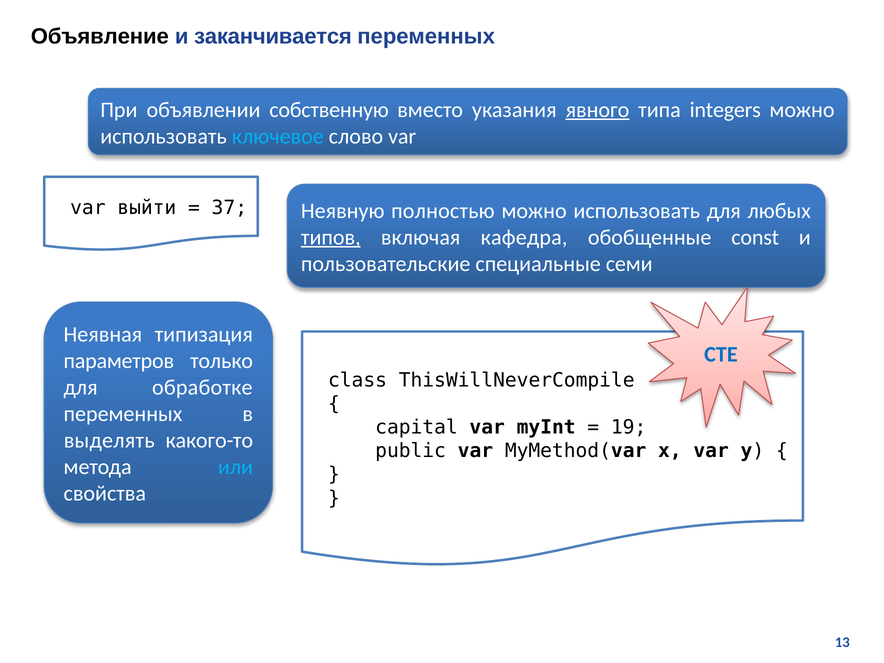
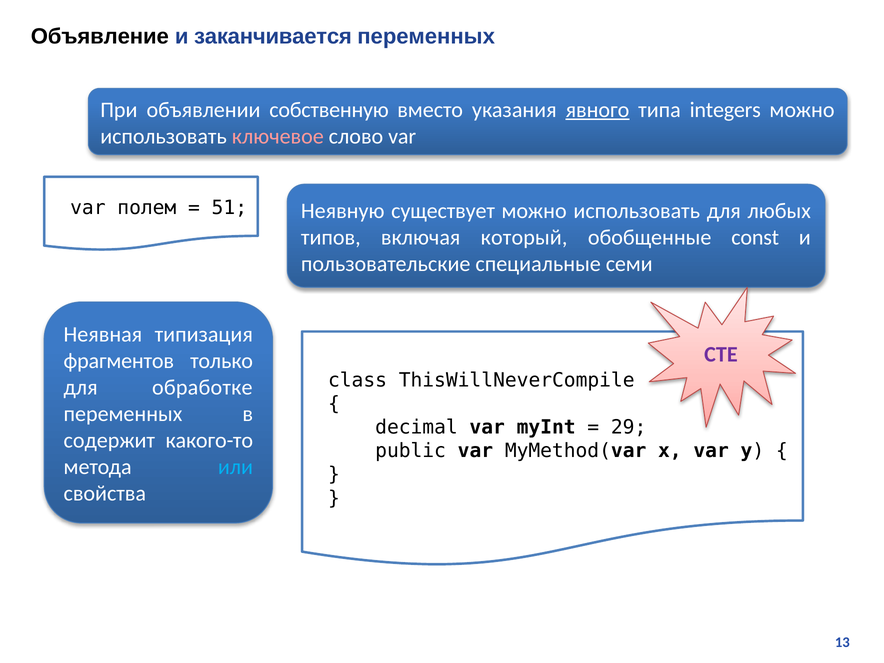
ключевое colour: light blue -> pink (278, 136)
выйти: выйти -> полем (147, 208)
37: 37 -> 51 (229, 208)
полностью: полностью -> существует (443, 211)
типов underline: present -> none (331, 237)
кафедра: кафедра -> который (524, 237)
CTE colour: blue -> purple (721, 354)
параметров: параметров -> фрагментов (119, 361)
capital: capital -> decimal (416, 427)
19: 19 -> 29 (629, 427)
выделять: выделять -> содержит (109, 441)
